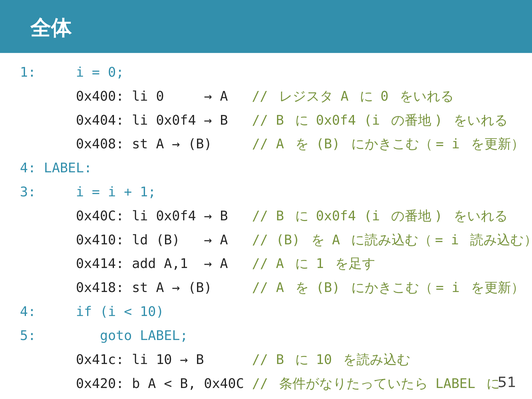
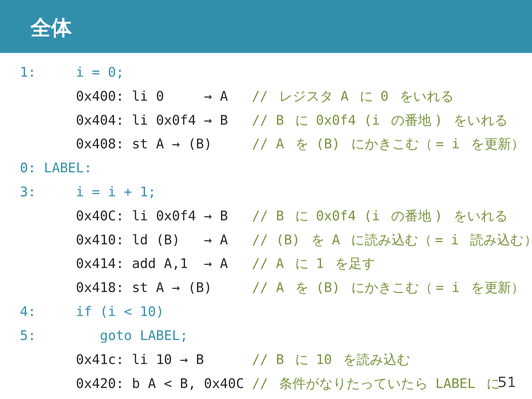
4: 4 -> 0 (28, 168)
